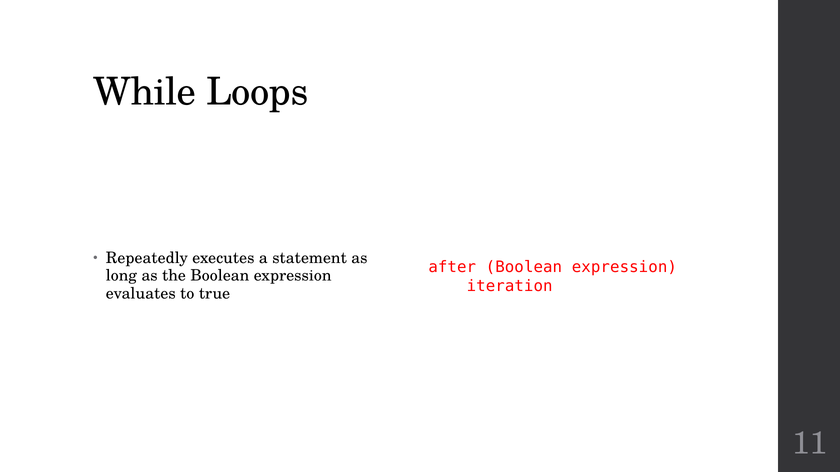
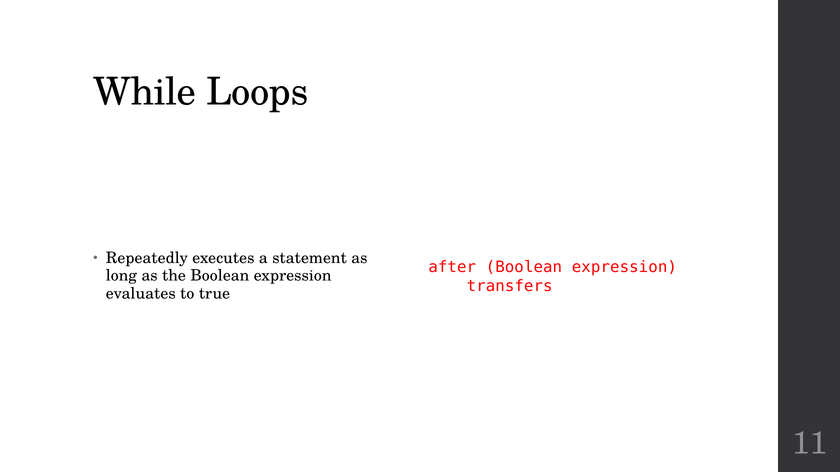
iteration: iteration -> transfers (510, 286)
